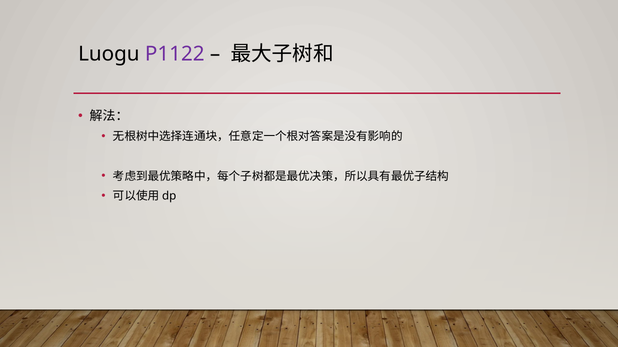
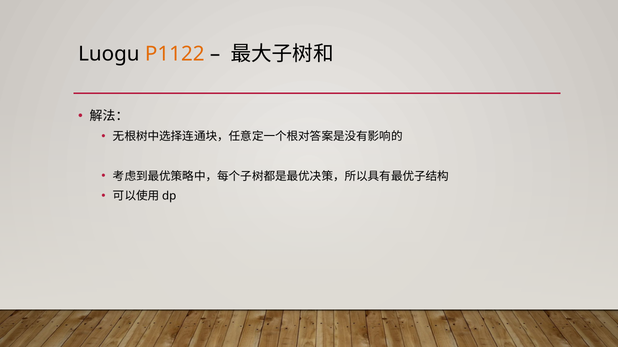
P1122 colour: purple -> orange (175, 54)
